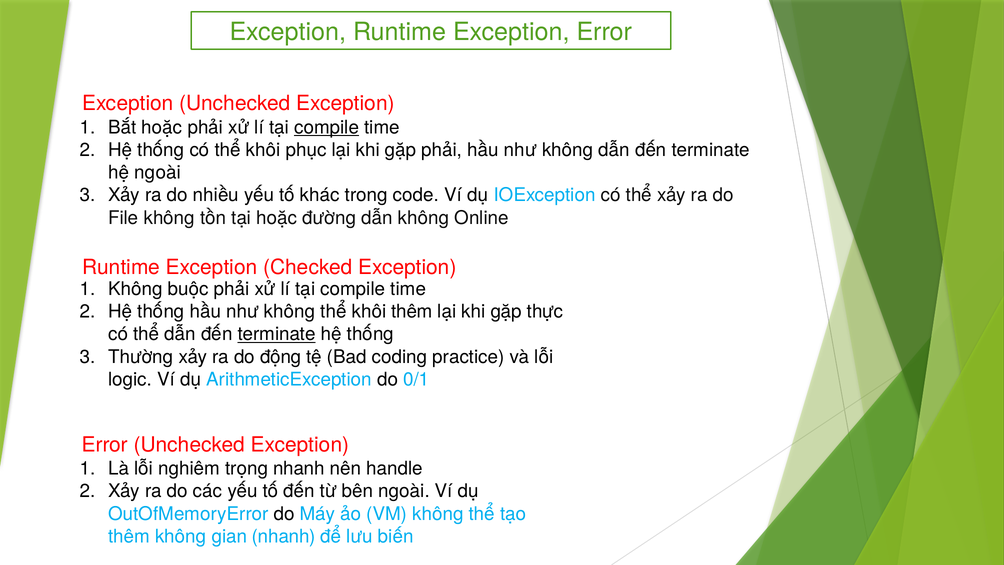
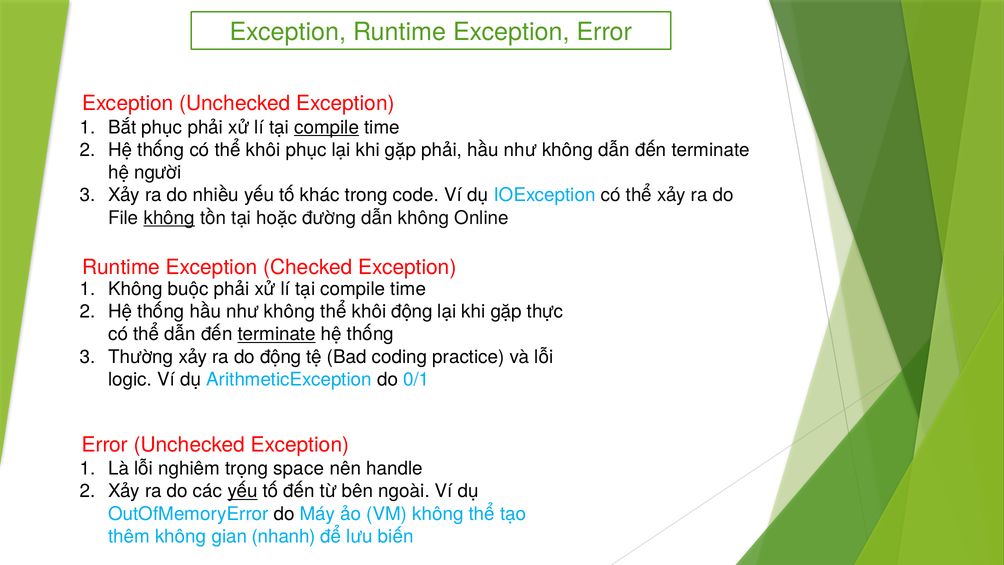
Bắt hoặc: hoặc -> phục (162, 127)
hệ ngoài: ngoài -> người (158, 173)
không underline: none -> present (169, 218)
khôi thêm: thêm -> động (412, 311)
trọng nhanh: nhanh -> space (299, 468)
yếu underline: none -> present (242, 491)
